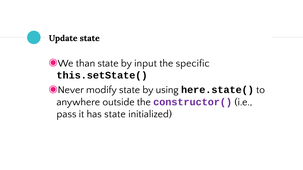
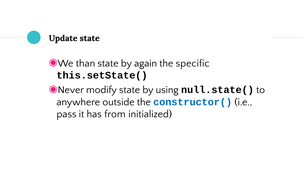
input: input -> again (146, 63)
here.state(: here.state( -> null.state( (217, 90)
constructor( colour: purple -> blue (193, 102)
has state: state -> from (115, 114)
